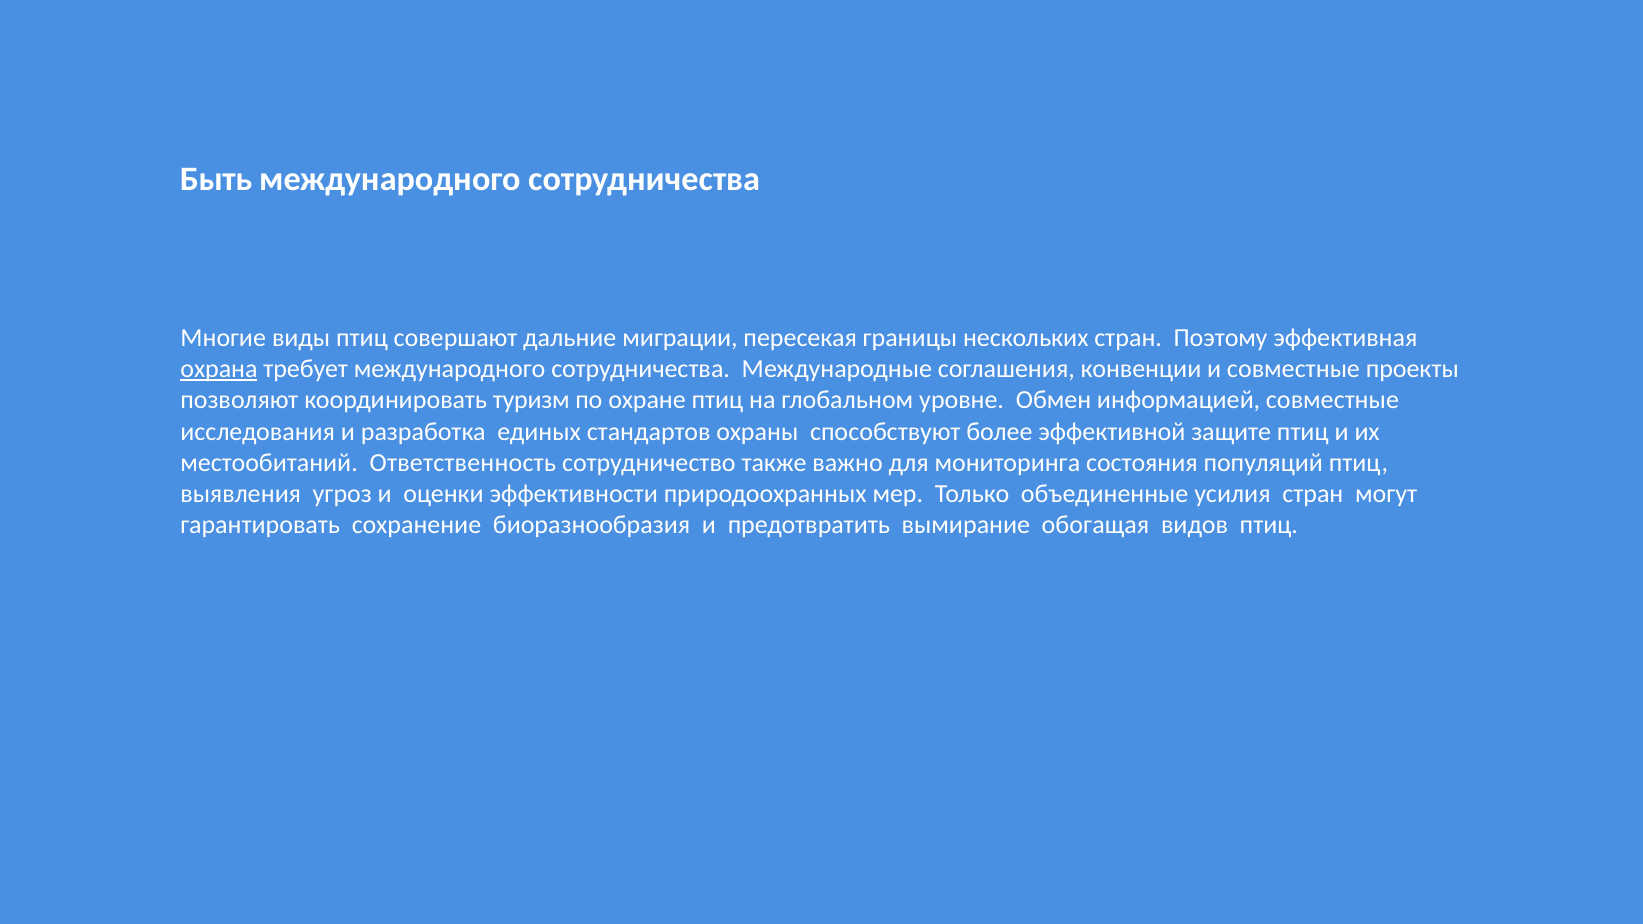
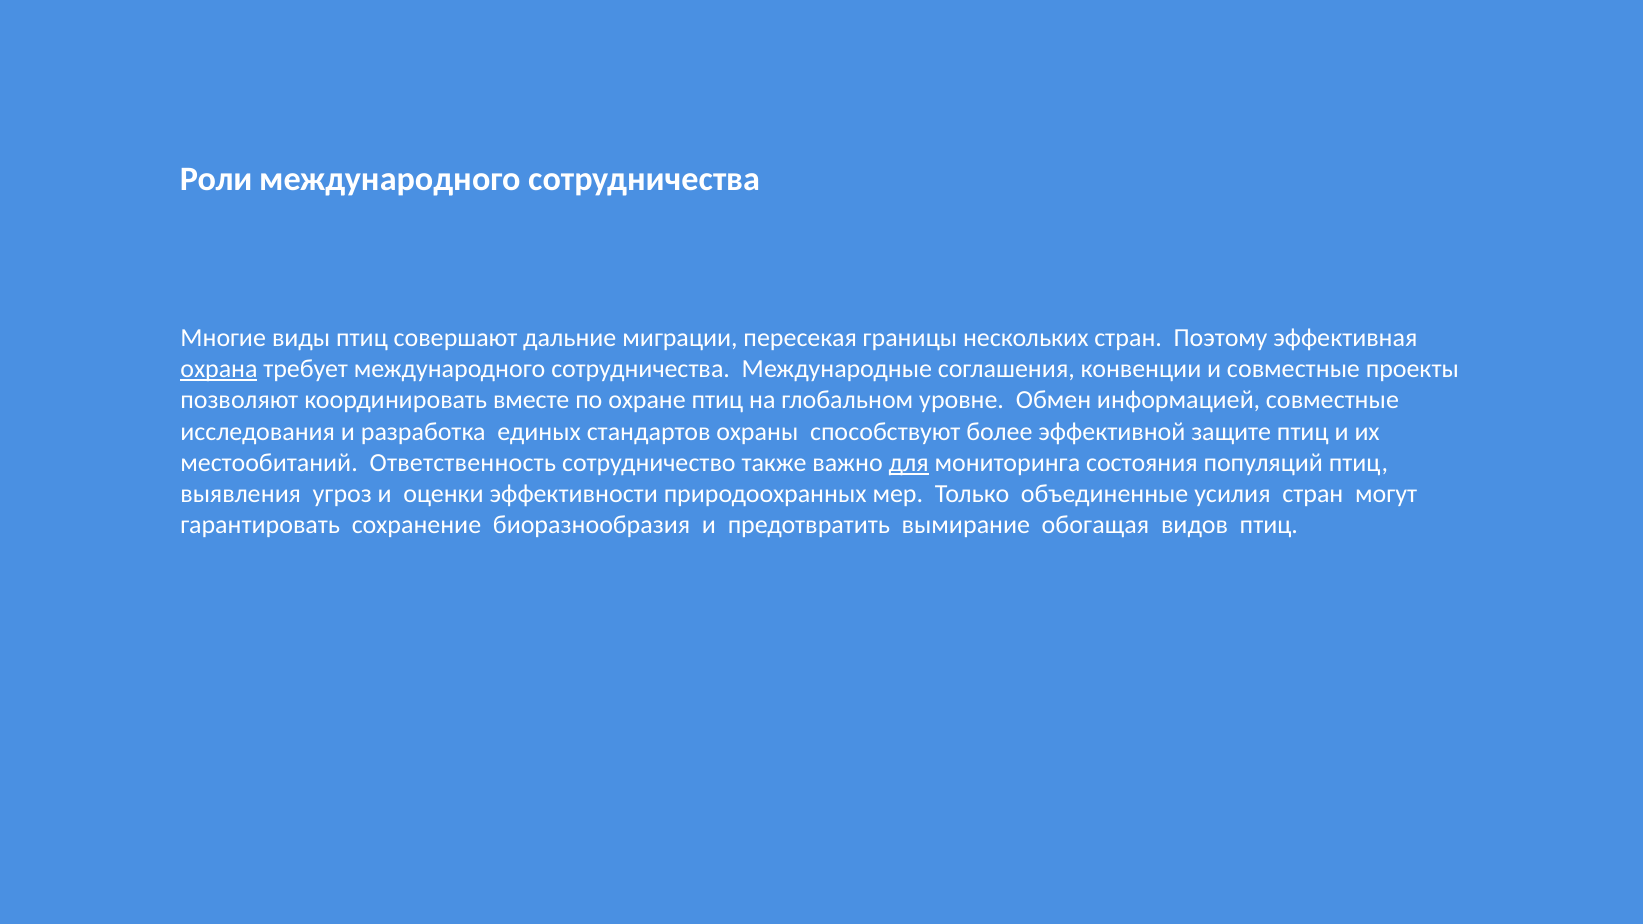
Быть: Быть -> Роли (216, 179)
туризм: туризм -> вместе (531, 400)
для underline: none -> present (909, 463)
